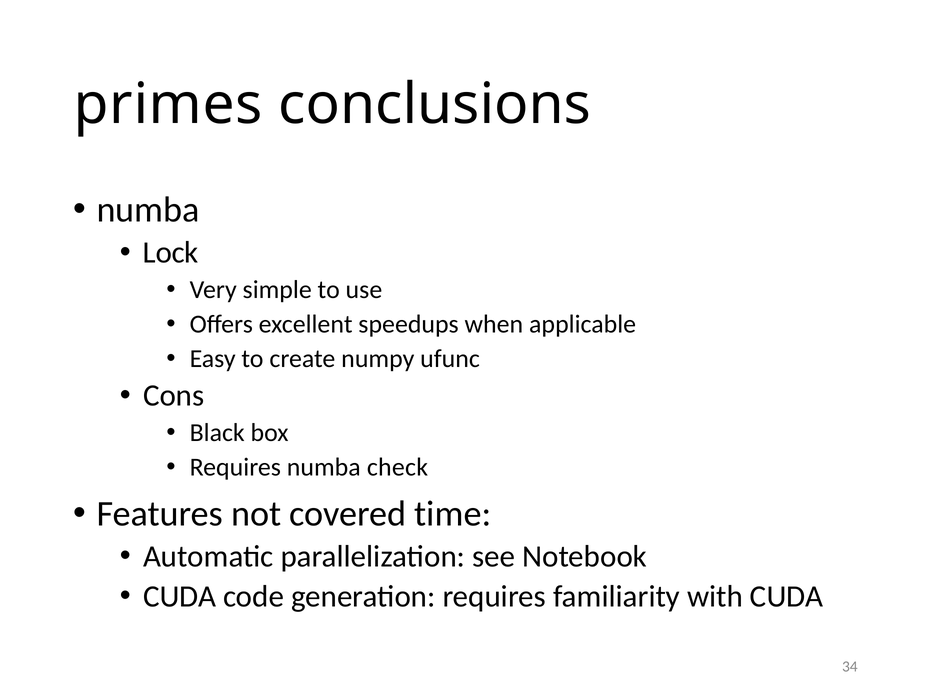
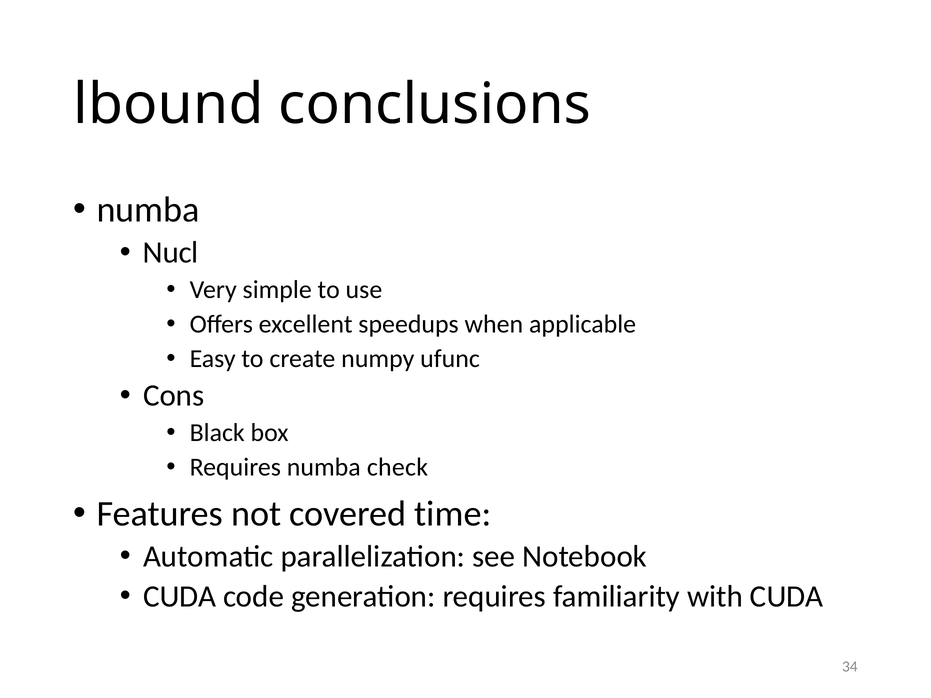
primes: primes -> lbound (168, 104)
Lock: Lock -> Nucl (171, 253)
